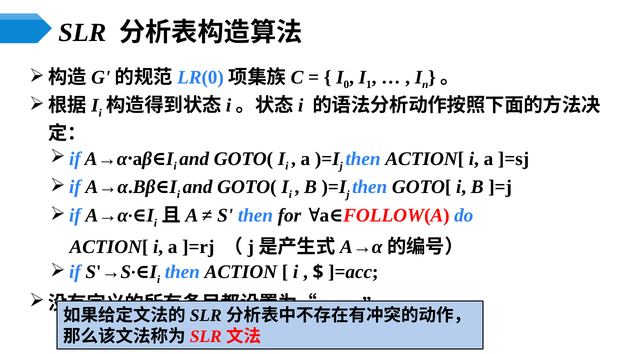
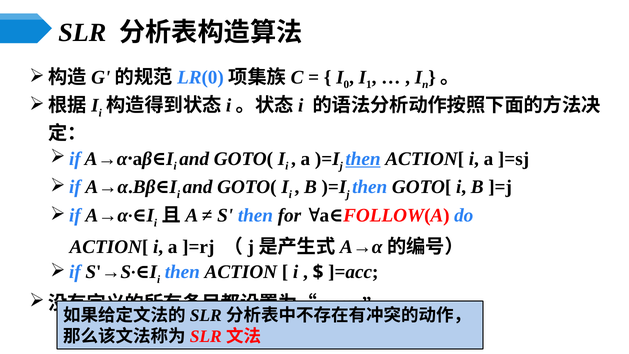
then underline: none -> present (363, 159)
